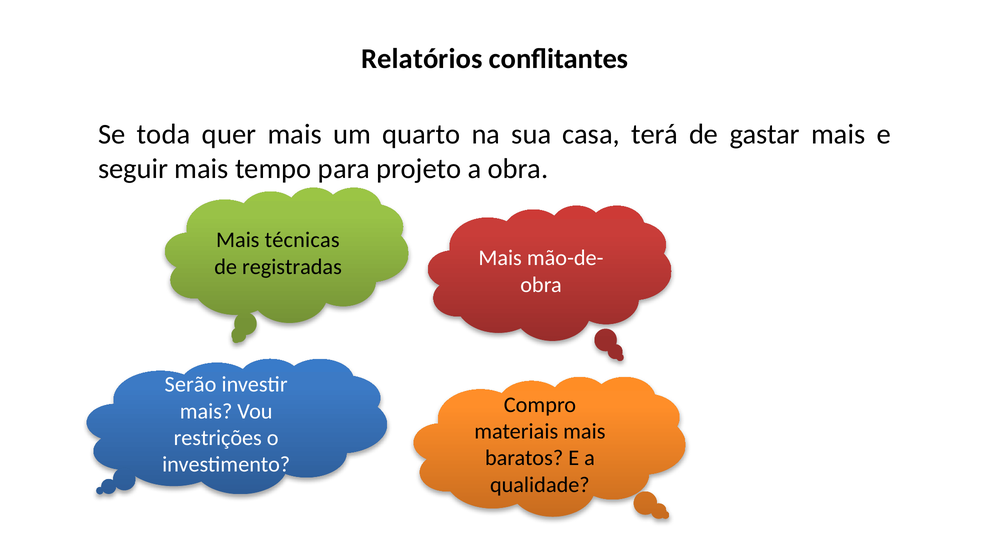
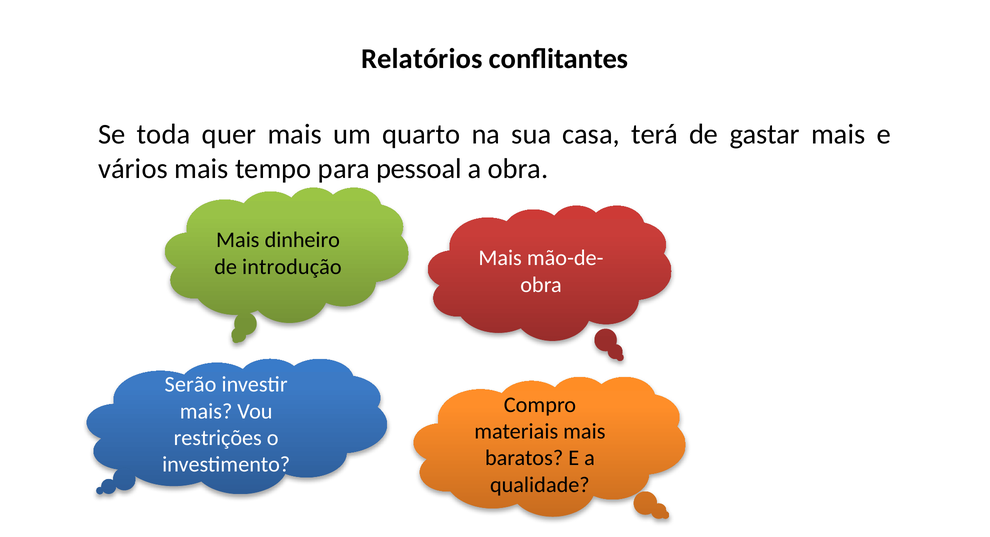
seguir: seguir -> vários (133, 169)
projeto: projeto -> pessoal (419, 169)
técnicas: técnicas -> dinheiro (302, 240)
registradas: registradas -> introdução (292, 267)
